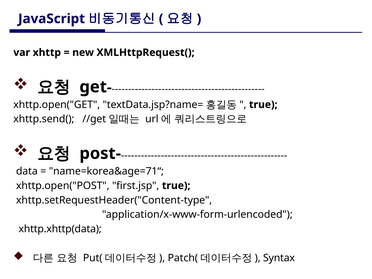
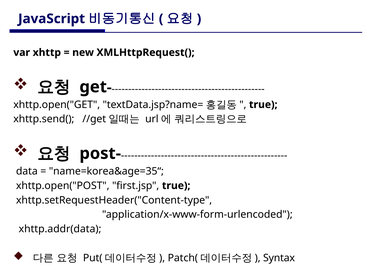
name=korea&age=71“: name=korea&age=71“ -> name=korea&age=35“ (106, 171)
xhttp.xhttp(data: xhttp.xhttp(data -> xhttp.addr(data (60, 229)
